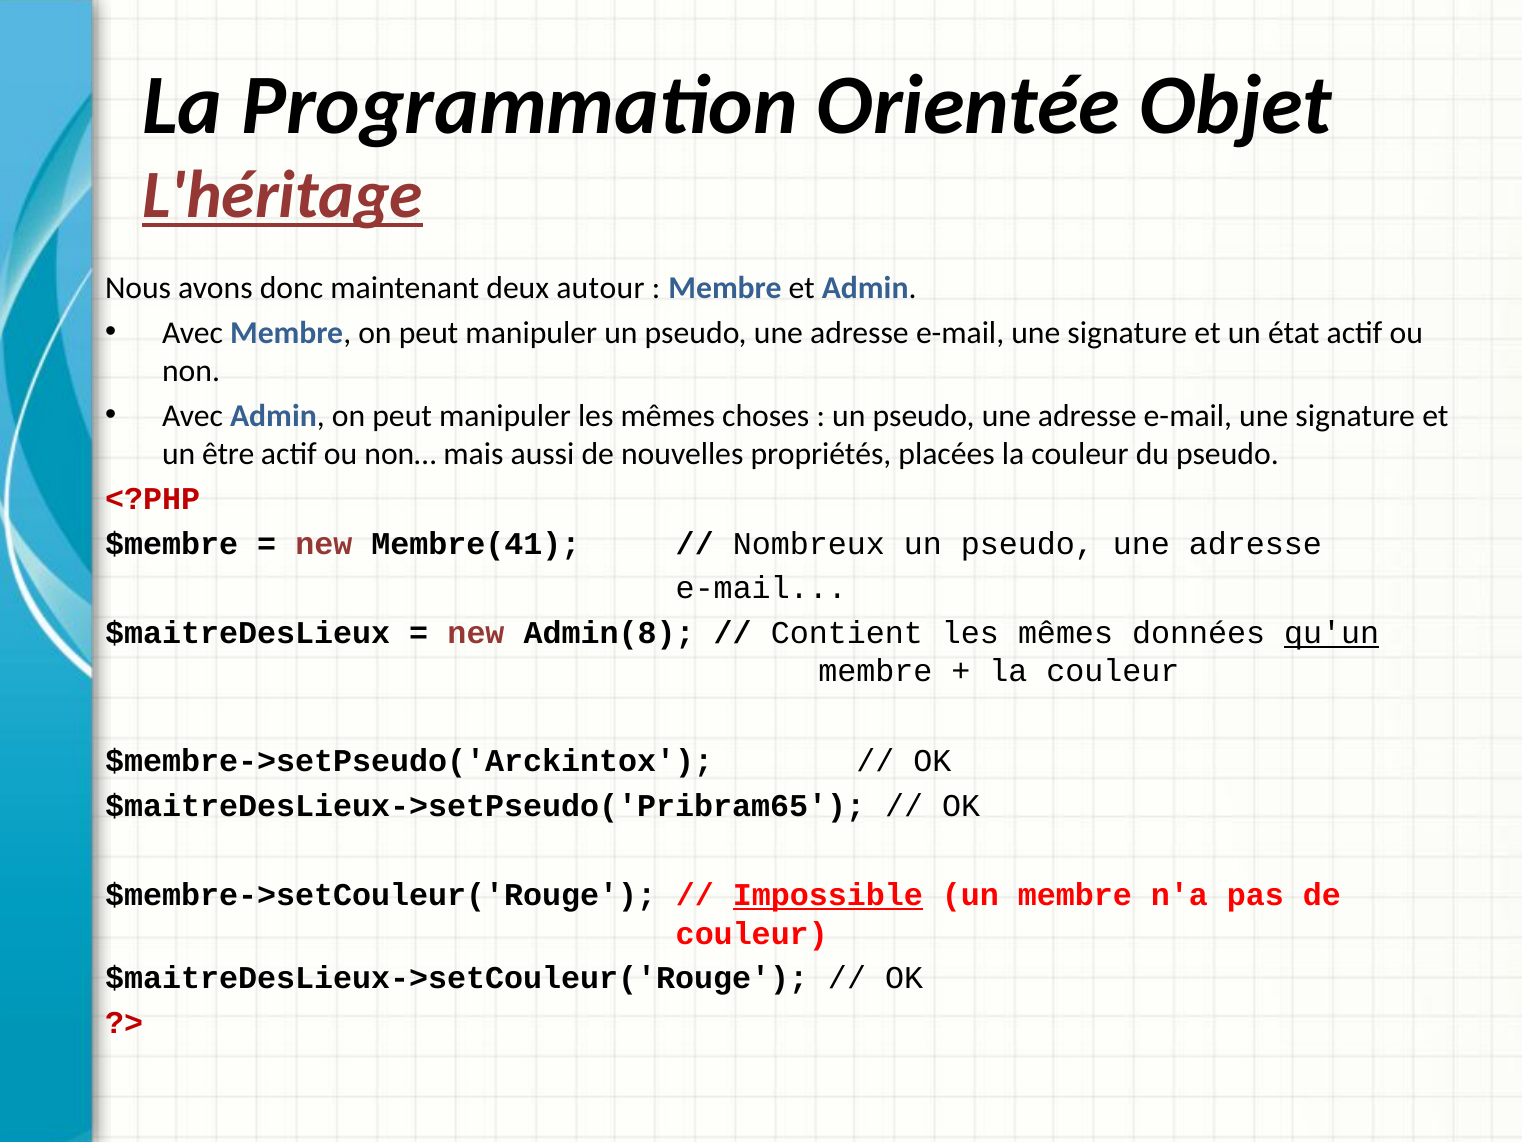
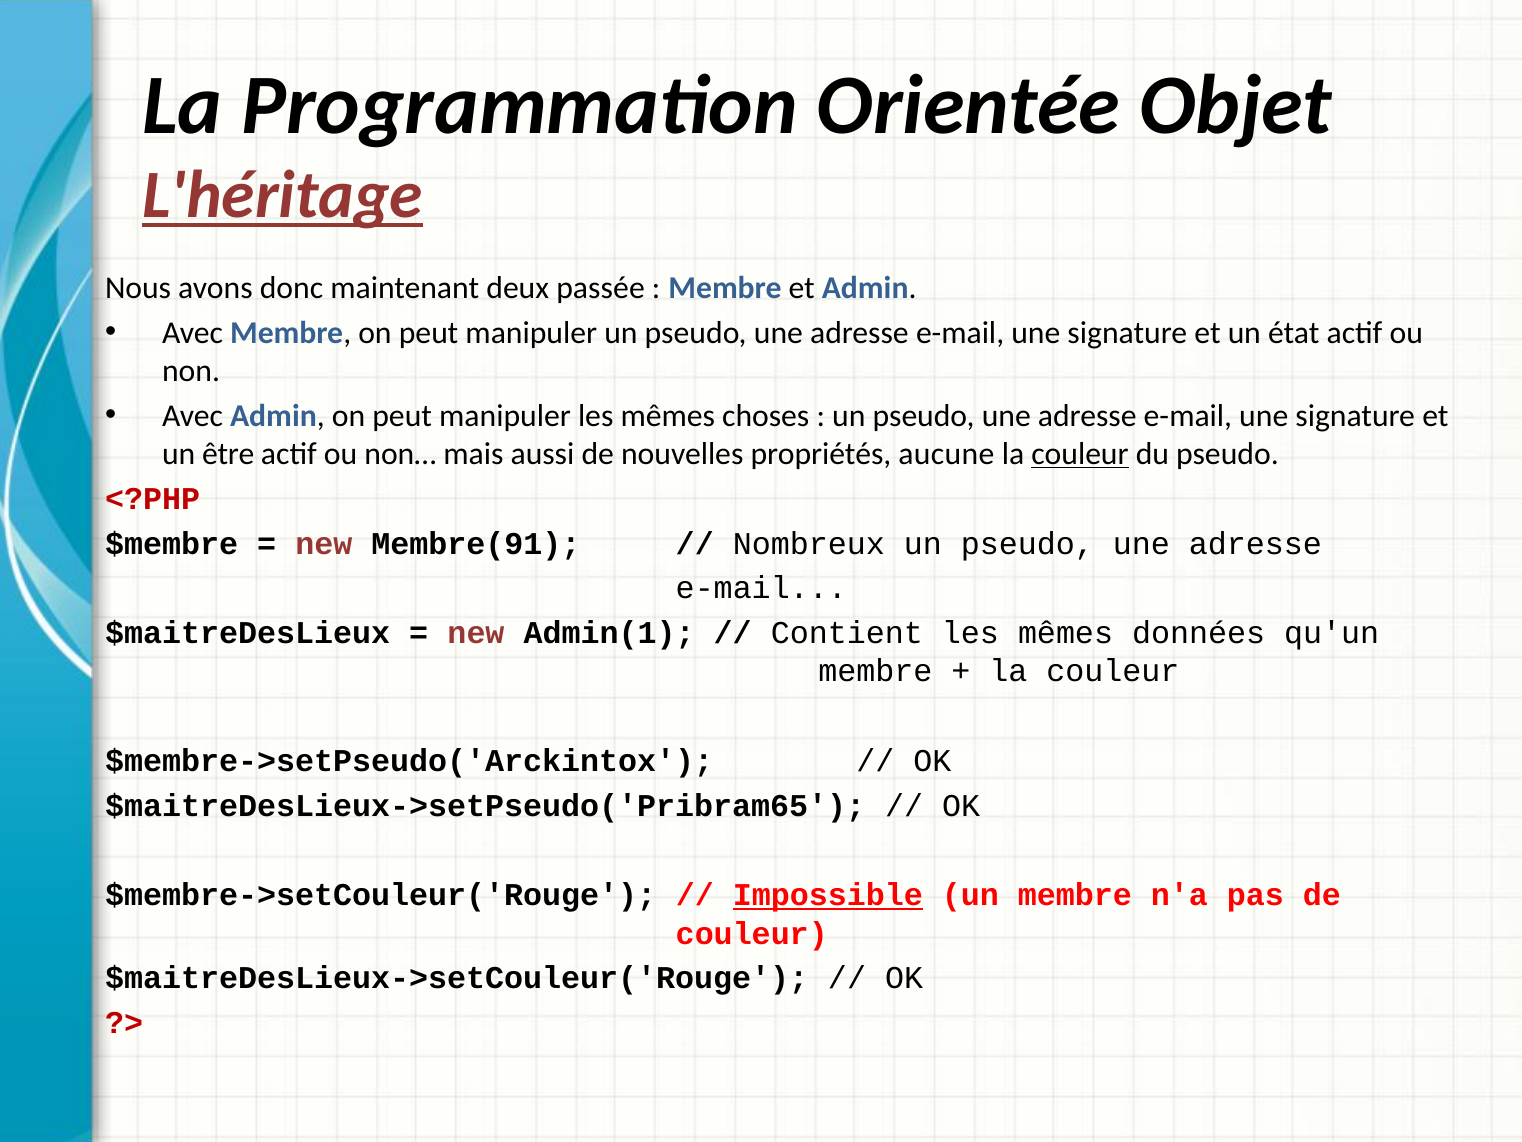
autour: autour -> passée (601, 288)
placées: placées -> aucune (946, 454)
couleur underline: none -> present (1080, 454)
Membre(41: Membre(41 -> Membre(91 (476, 543)
Admin(8: Admin(8 -> Admin(1 (609, 633)
qu'un underline: present -> none (1332, 633)
